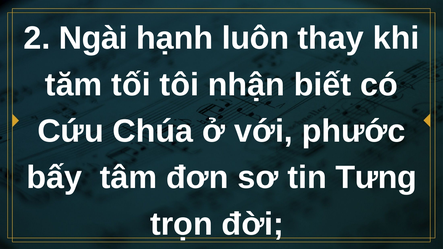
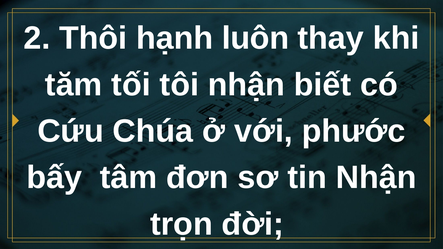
Ngài: Ngài -> Thôi (93, 38)
tin Tưng: Tưng -> Nhận (376, 178)
